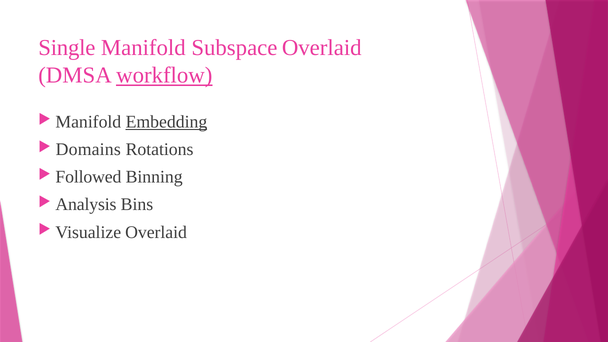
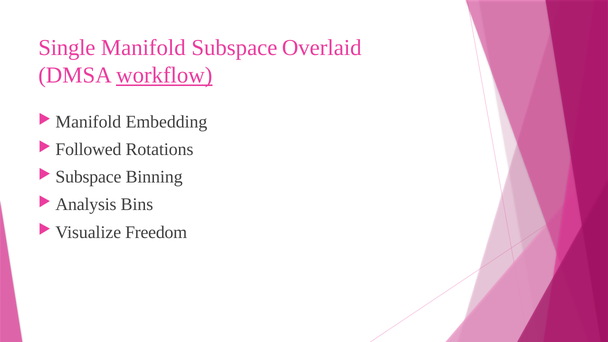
Embedding underline: present -> none (166, 122)
Domains: Domains -> Followed (88, 149)
Followed: Followed -> Subspace (88, 177)
Visualize Overlaid: Overlaid -> Freedom (156, 232)
